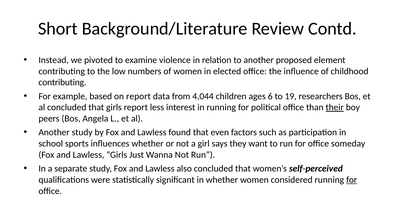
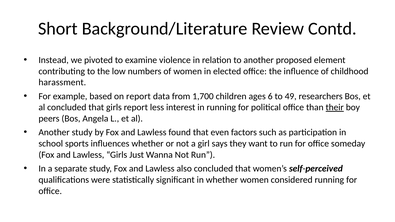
contributing: contributing -> harassment (62, 82)
4,044: 4,044 -> 1,700 (203, 96)
19: 19 -> 49 (291, 96)
for underline: present -> none (352, 180)
